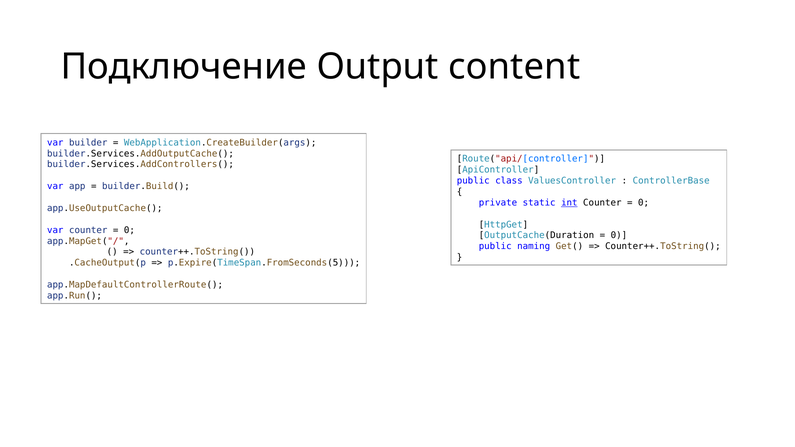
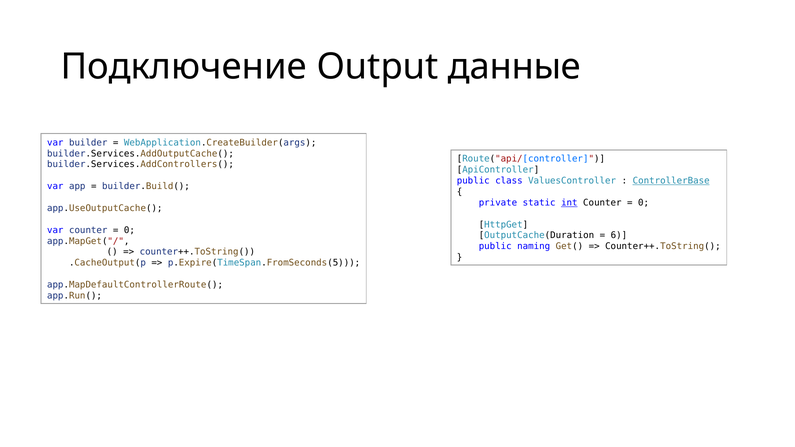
content: content -> данные (514, 67)
ControllerBase underline: none -> present (671, 181)
0: 0 -> 6 (619, 236)
